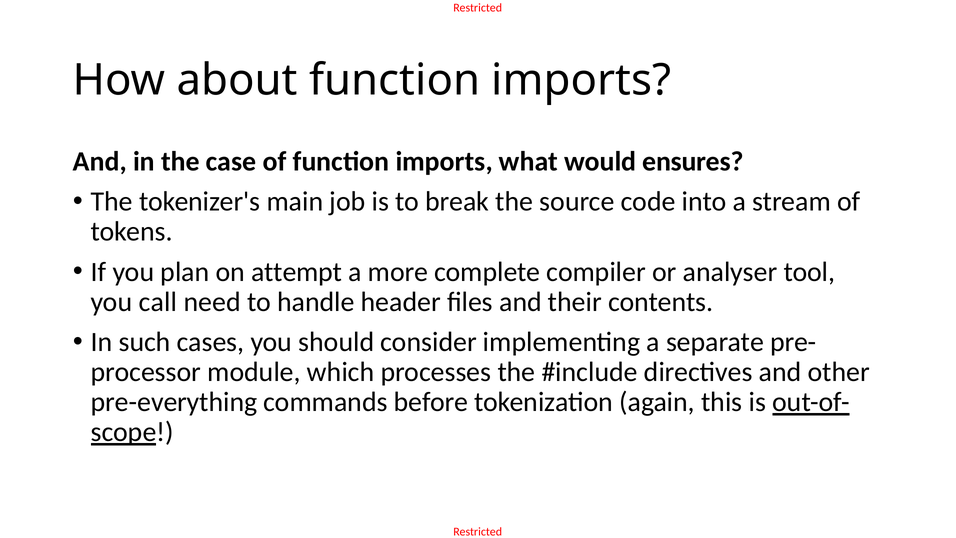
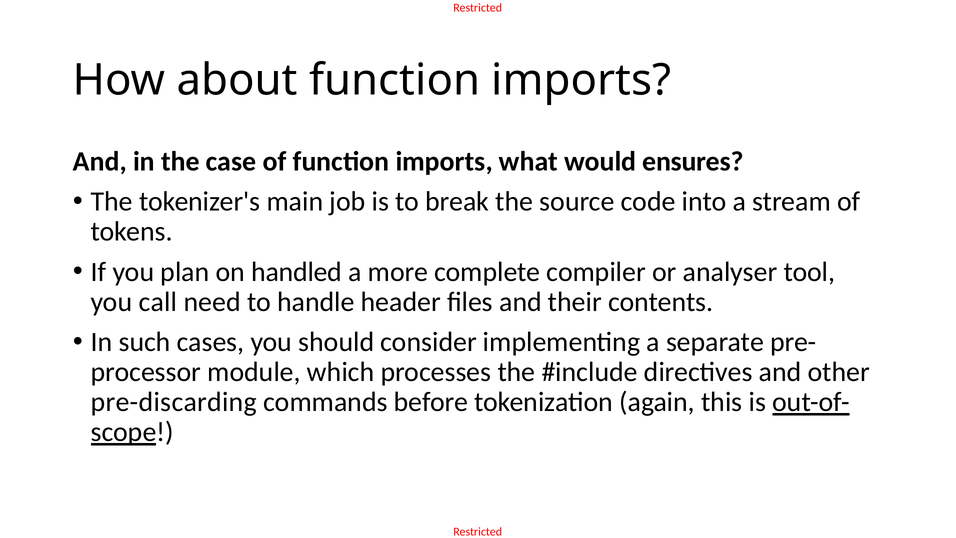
attempt: attempt -> handled (297, 272)
pre-everything: pre-everything -> pre-discarding (174, 402)
